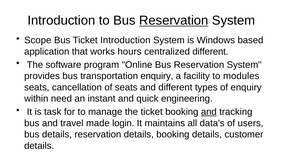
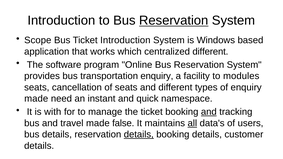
hours: hours -> which (130, 52)
within: within -> made (36, 99)
engineering: engineering -> namespace (187, 99)
task: task -> with (53, 112)
login: login -> false (123, 123)
all underline: none -> present (192, 123)
details underline: none -> present (139, 135)
